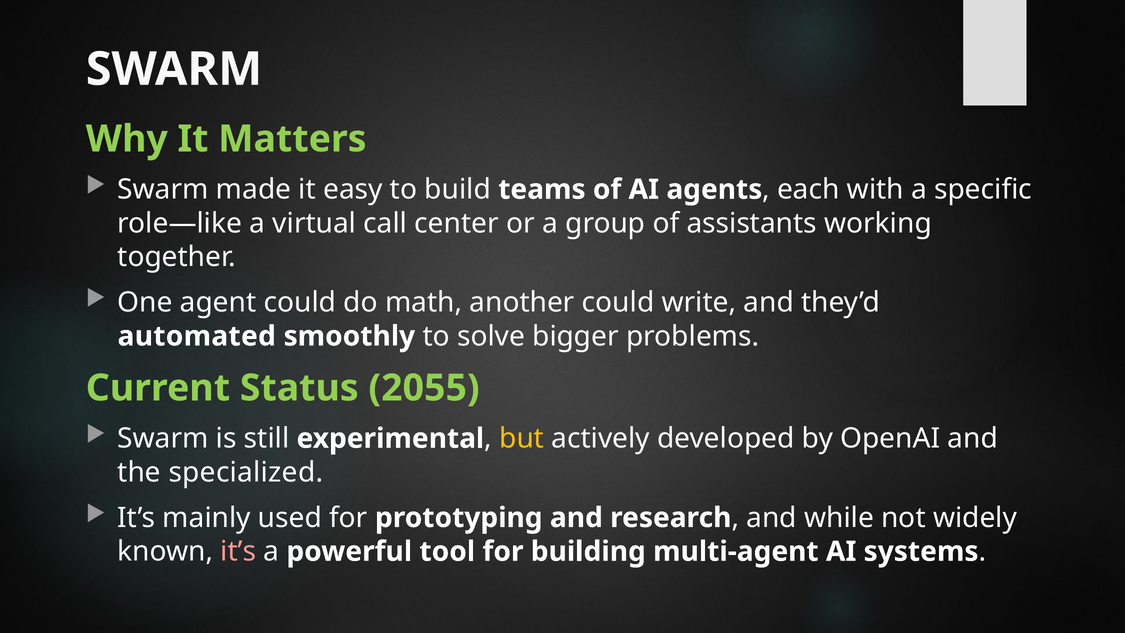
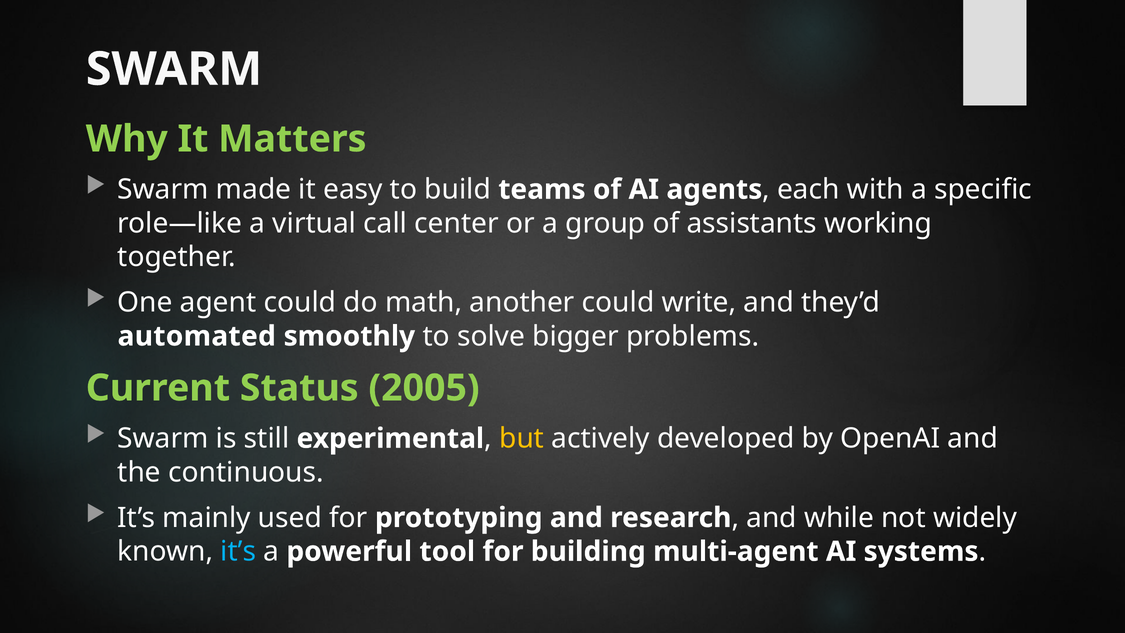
2055: 2055 -> 2005 (424, 388)
specialized: specialized -> continuous (246, 472)
it’s colour: pink -> light blue (238, 551)
